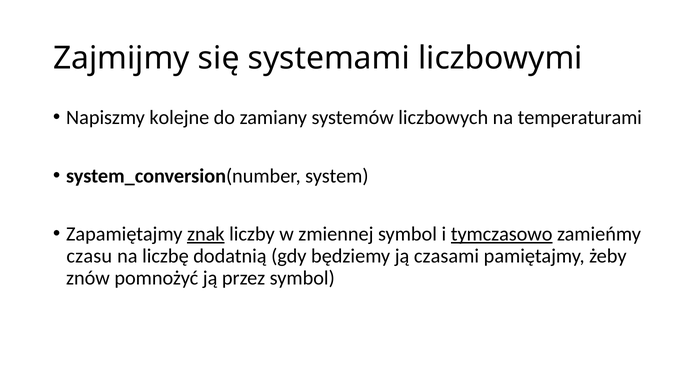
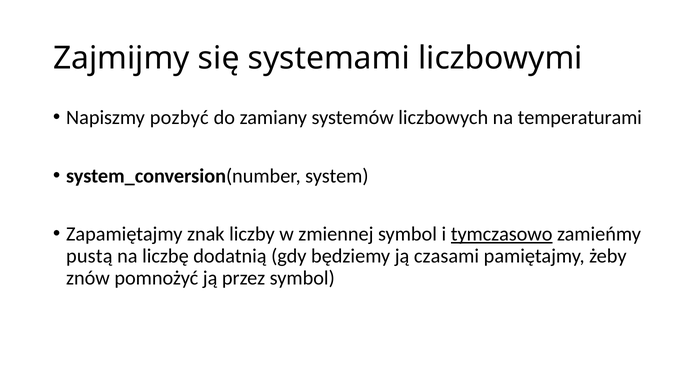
kolejne: kolejne -> pozbyć (179, 118)
znak underline: present -> none (206, 234)
czasu: czasu -> pustą (89, 256)
